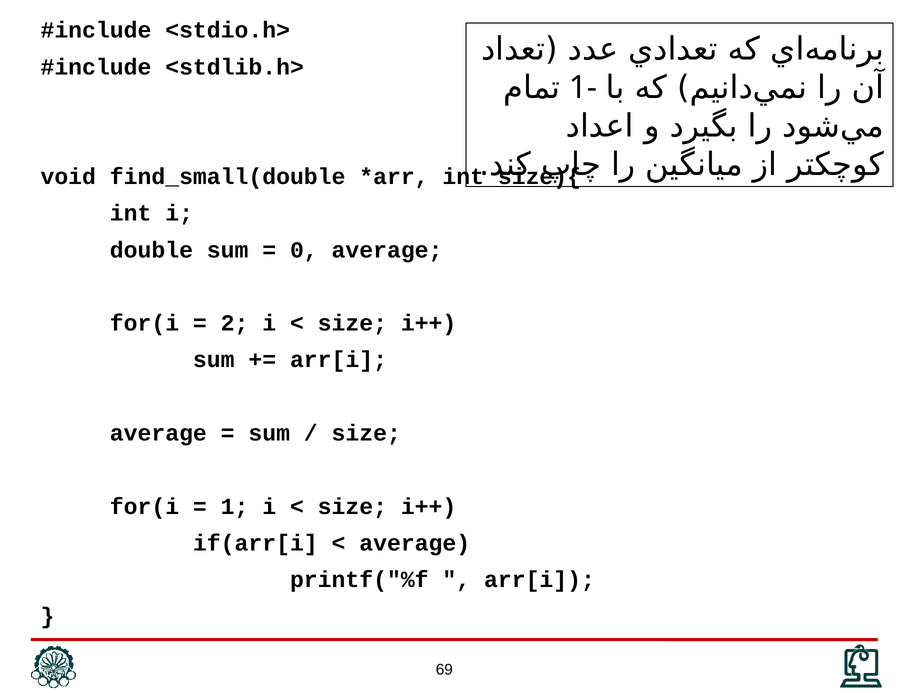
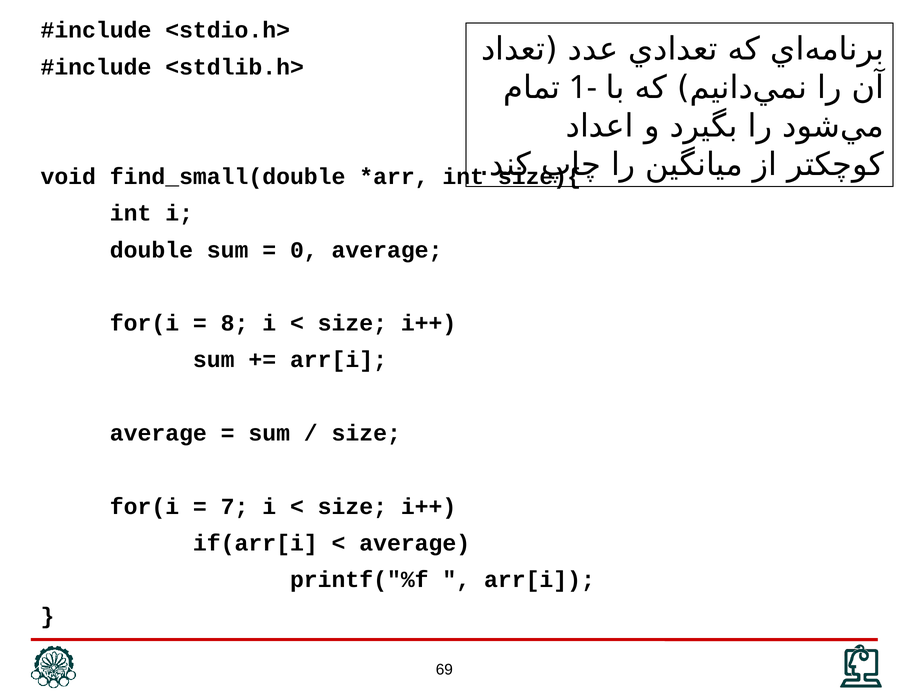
2: 2 -> 8 (235, 323)
1: 1 -> 7 (235, 506)
